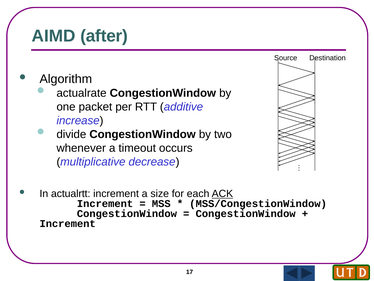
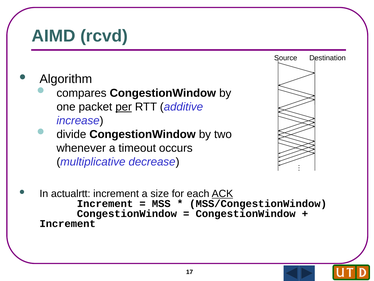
after: after -> rcvd (104, 36)
actualrate: actualrate -> compares (82, 93)
per underline: none -> present (124, 107)
